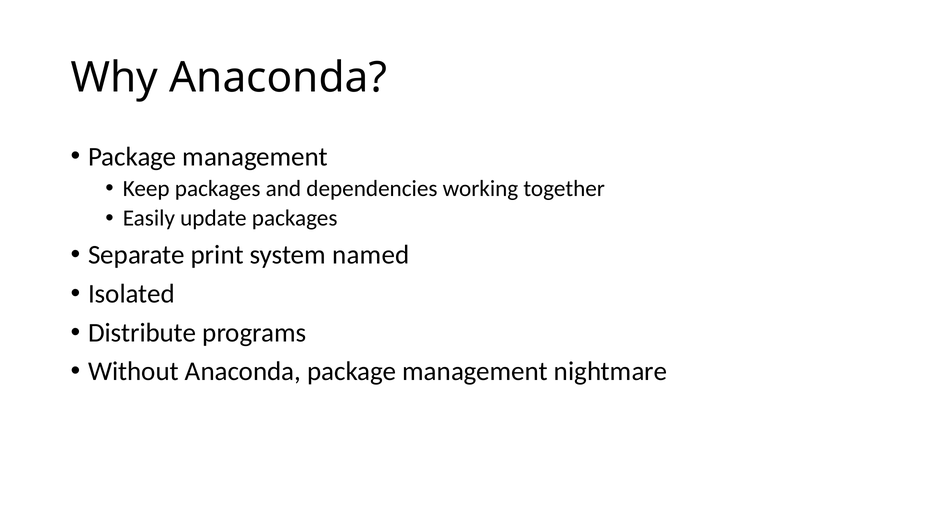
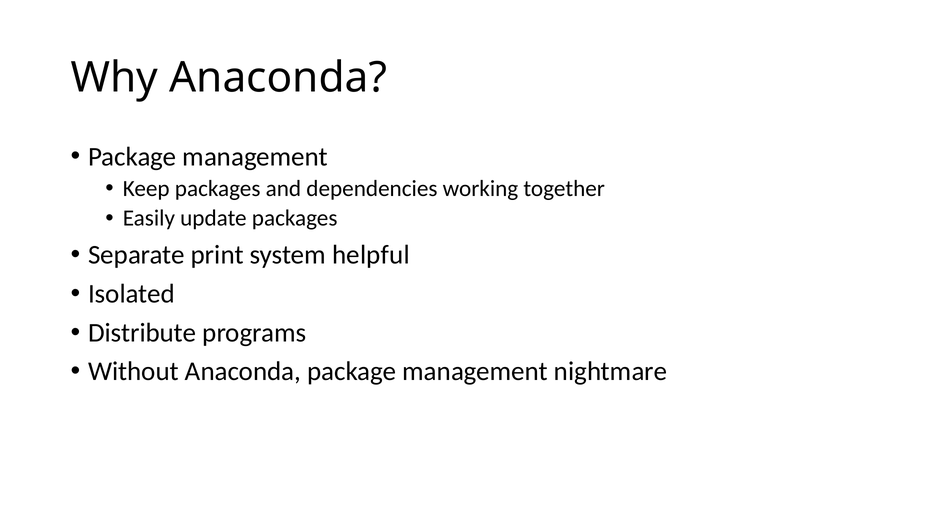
named: named -> helpful (371, 255)
